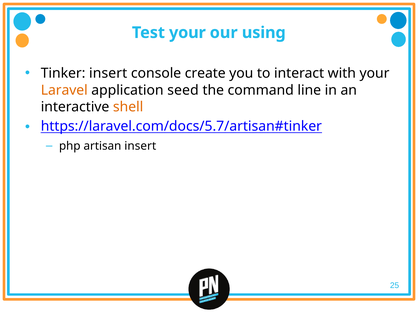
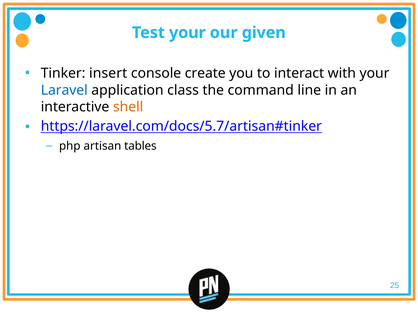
using: using -> given (264, 33)
Laravel colour: orange -> blue (64, 90)
seed: seed -> class (183, 90)
artisan insert: insert -> tables (140, 146)
